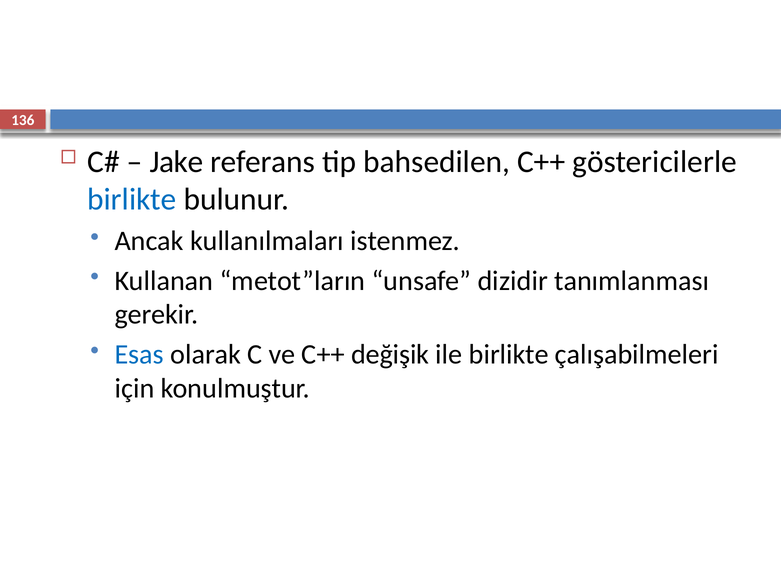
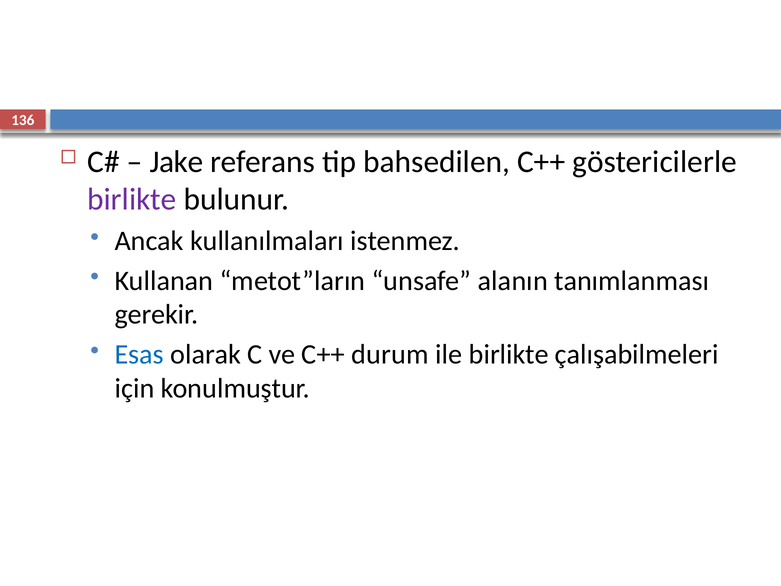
birlikte colour: blue -> purple (132, 199)
dizidir: dizidir -> alanın (513, 281)
değişik: değişik -> durum (390, 354)
